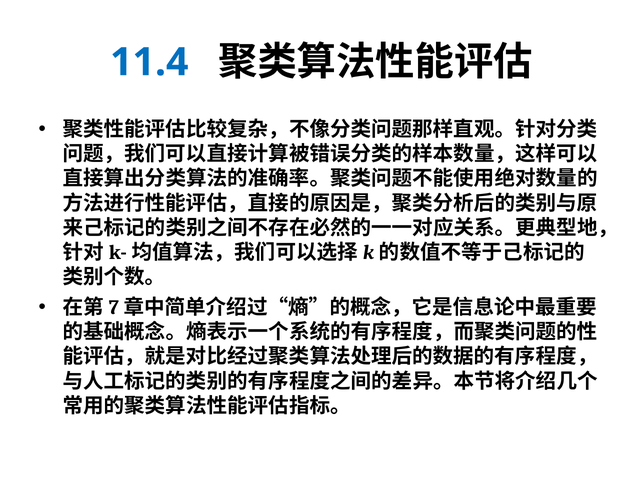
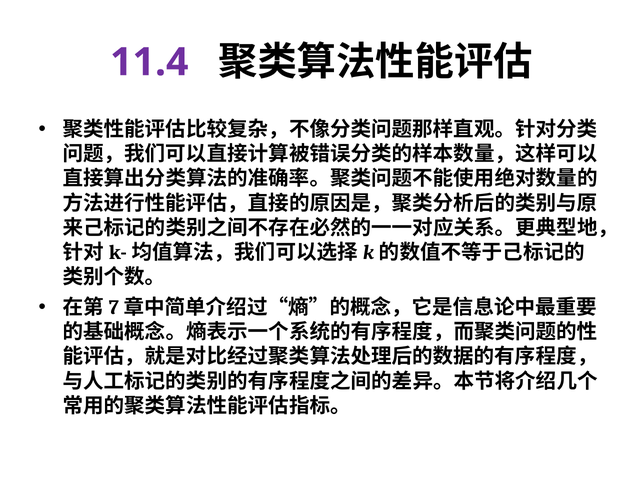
11.4 colour: blue -> purple (149, 62)
